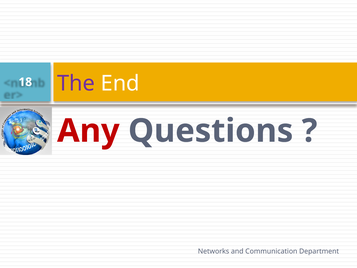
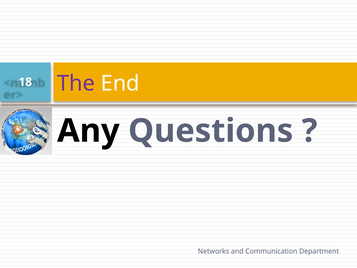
Any colour: red -> black (88, 131)
